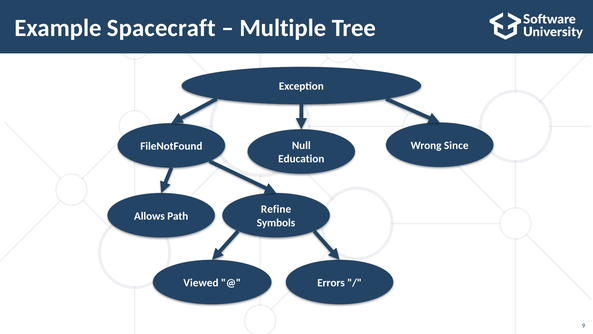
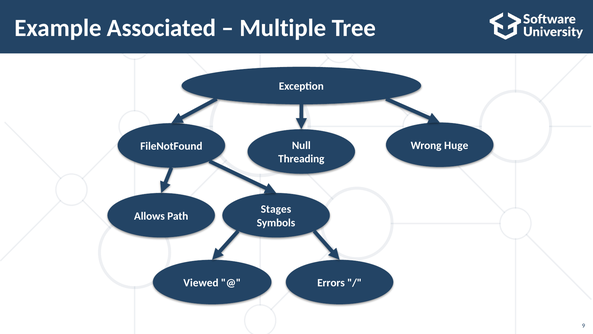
Spacecraft: Spacecraft -> Associated (162, 28)
Since: Since -> Huge (456, 145)
Education: Education -> Threading (301, 159)
Refine: Refine -> Stages (276, 209)
